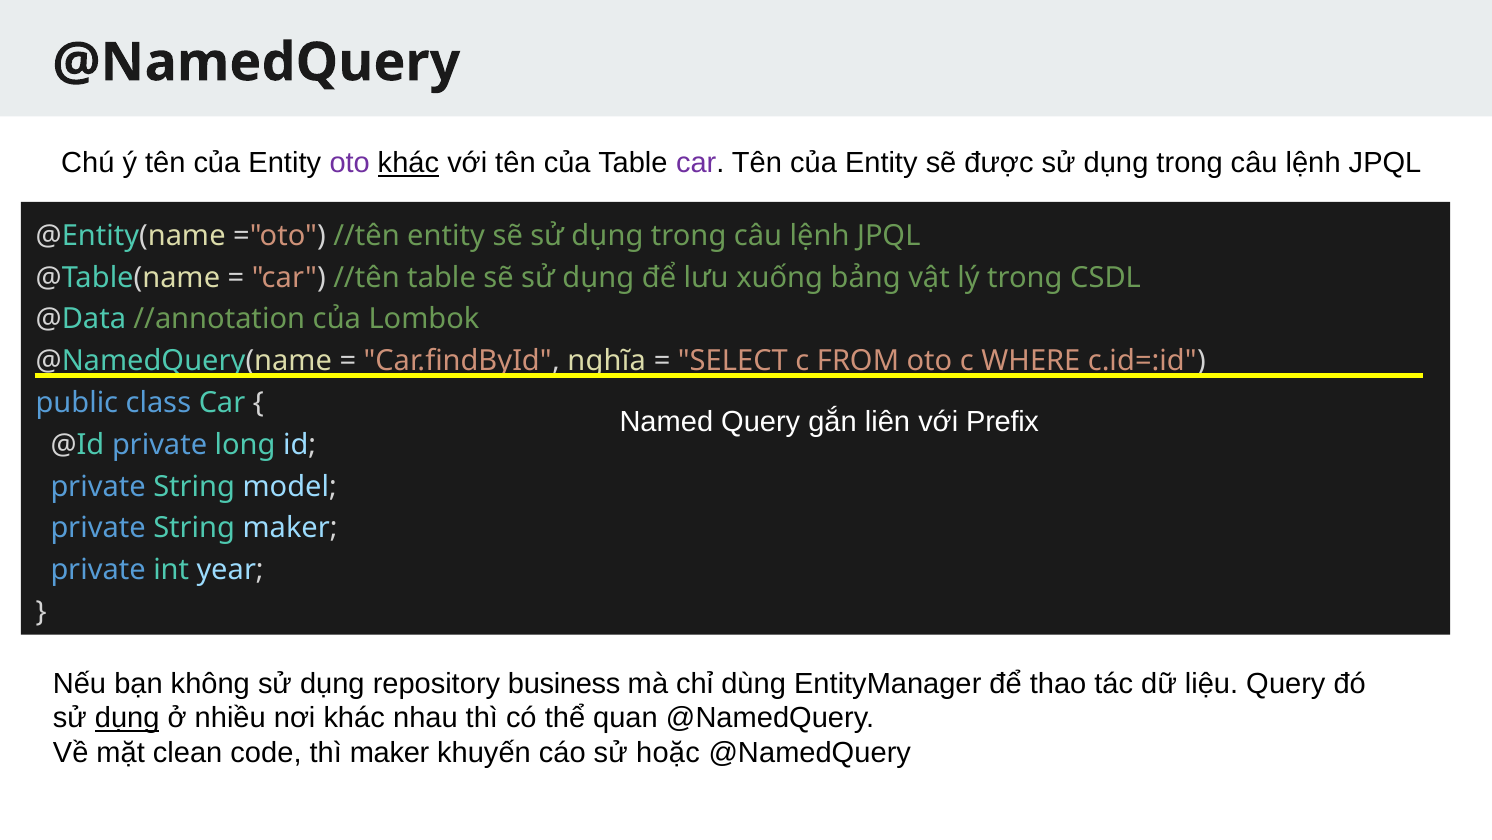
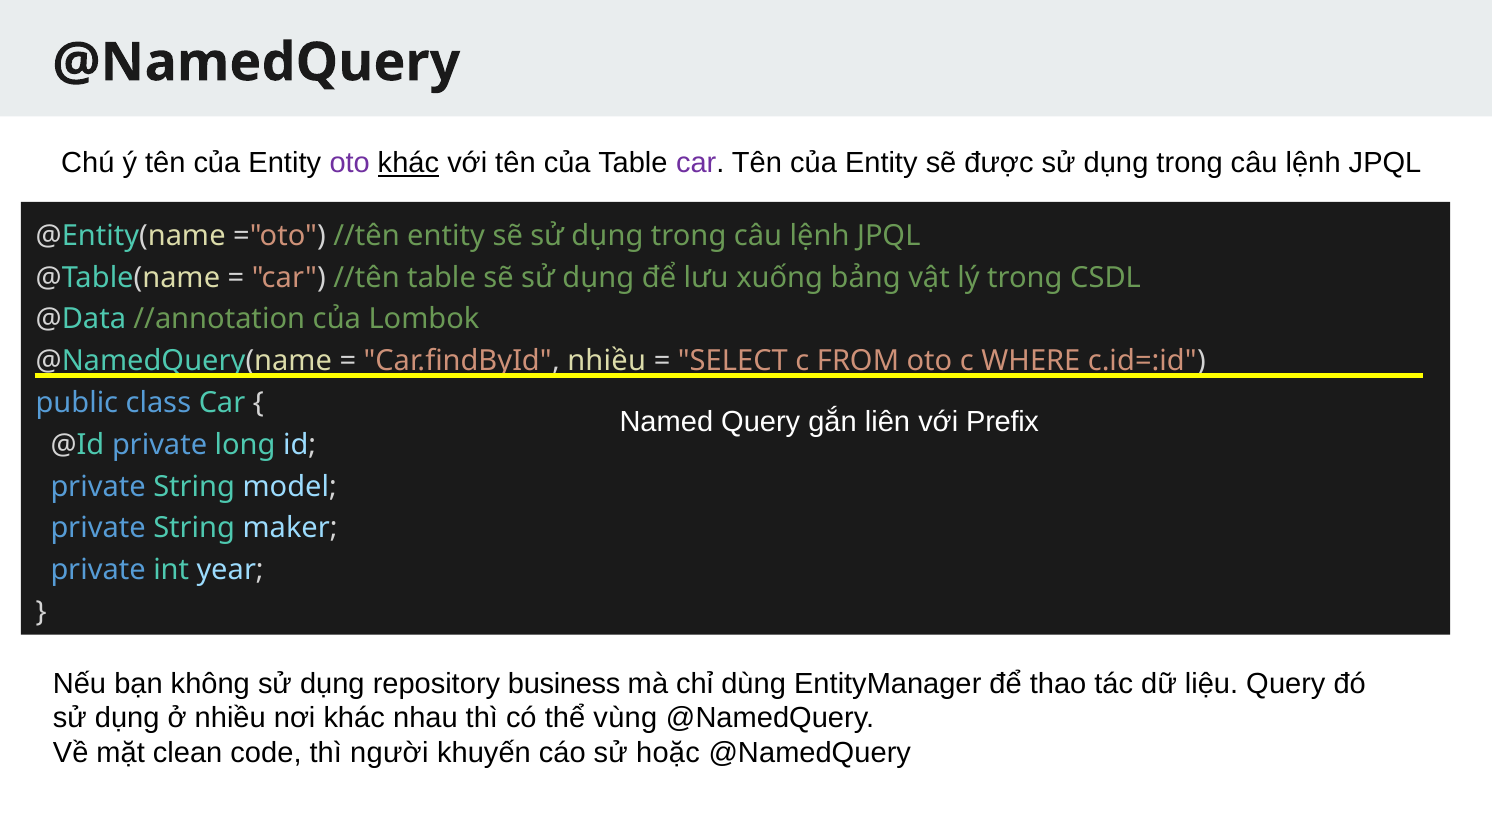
Car.findById nghĩa: nghĩa -> nhiều (607, 361)
dụng underline: present -> none (127, 718)
quan: quan -> vùng (625, 718)
thì maker: maker -> người (389, 753)
